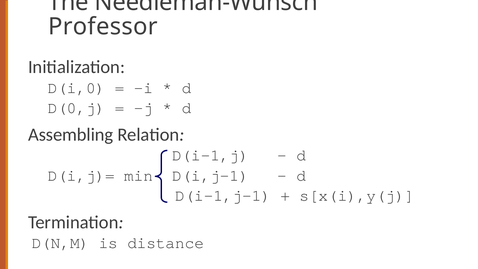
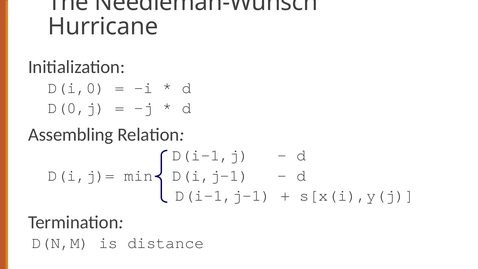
Professor: Professor -> Hurricane (103, 27)
